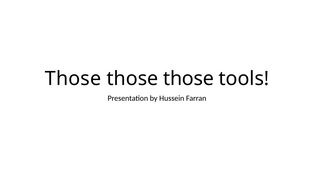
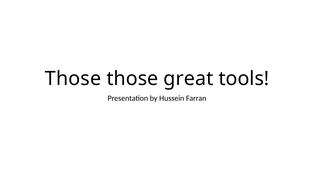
those: those -> great (188, 78)
